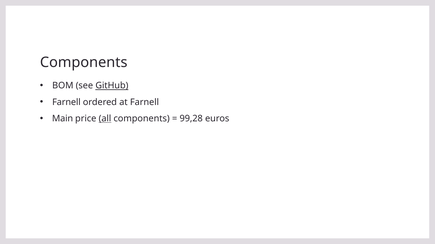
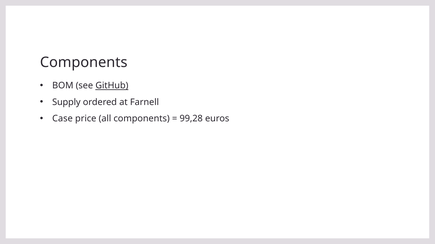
Farnell: Farnell -> Supply (66, 102)
Main: Main -> Case (62, 119)
all underline: present -> none (105, 119)
